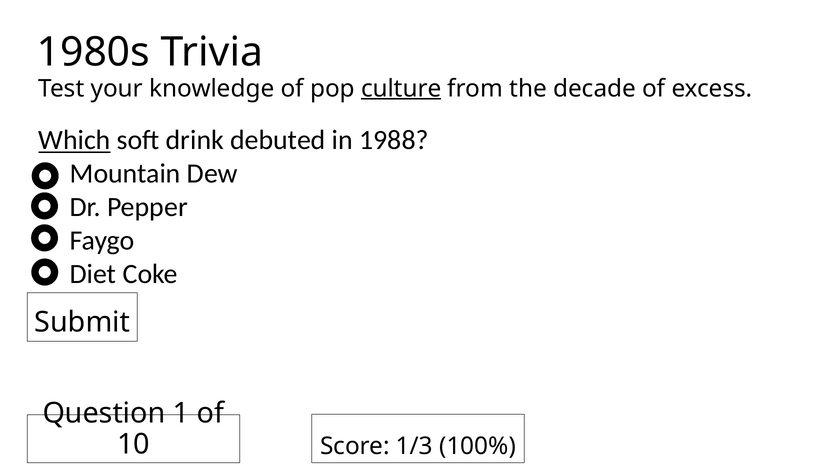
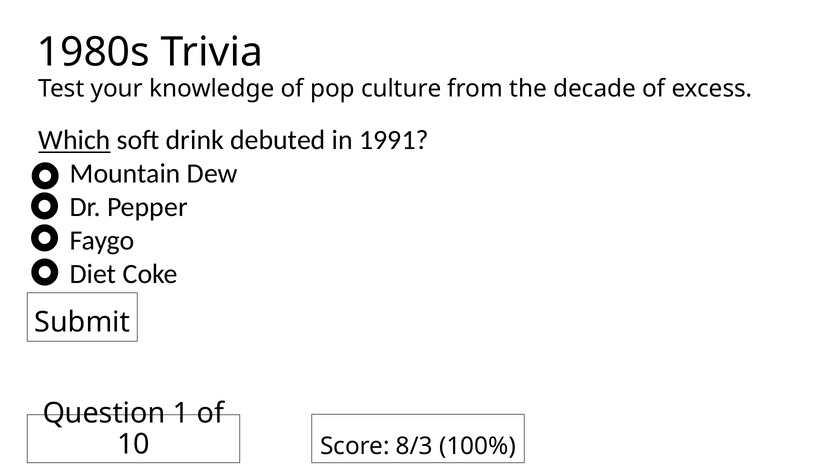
culture underline: present -> none (401, 89)
1988: 1988 -> 1991 (394, 140)
1/3: 1/3 -> 8/3 (414, 447)
